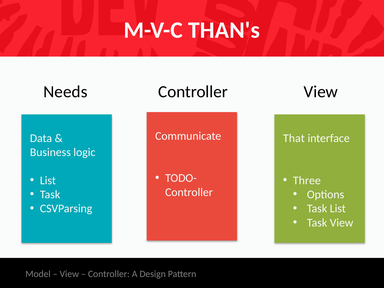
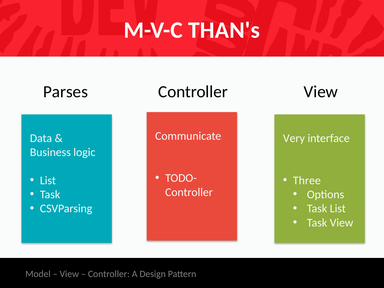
Needs: Needs -> Parses (65, 92)
That: That -> Very (294, 138)
